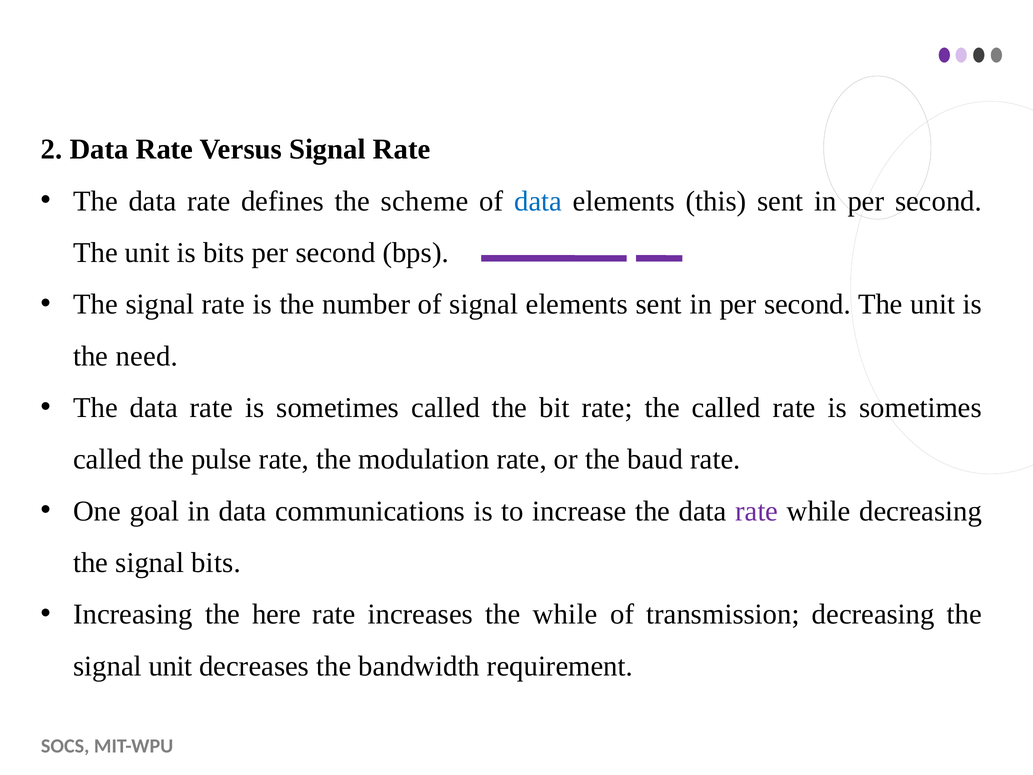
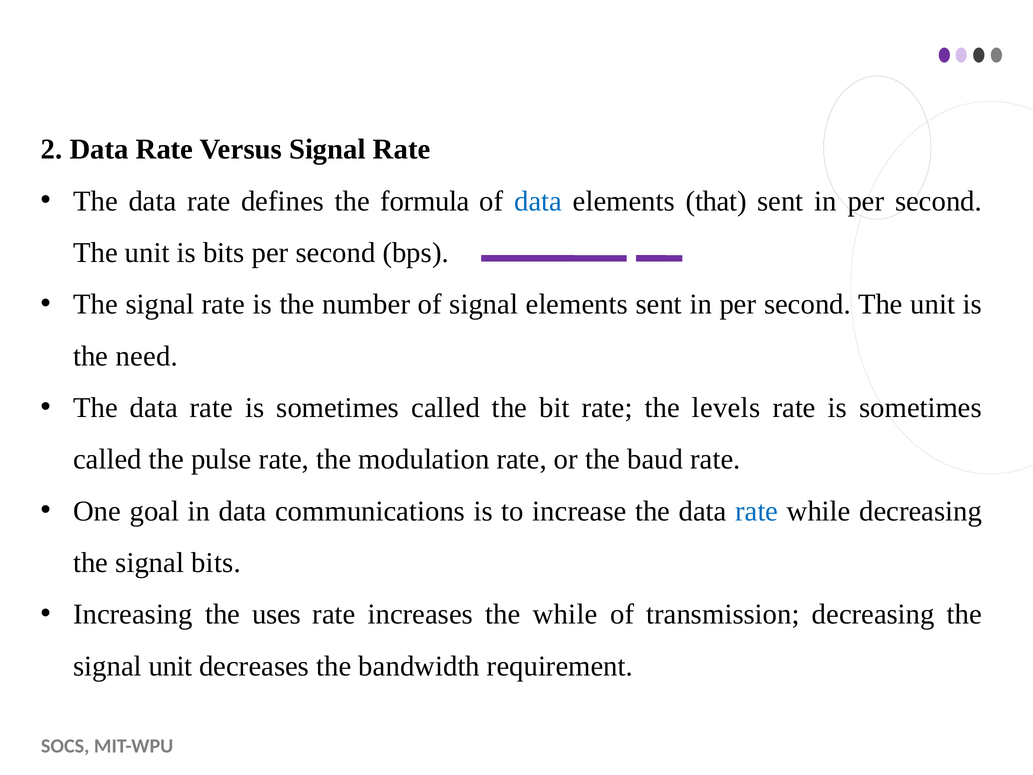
scheme: scheme -> formula (425, 201)
this: this -> that (716, 201)
the called: called -> levels (726, 408)
rate colour: purple -> blue (757, 511)
here: here -> uses (276, 614)
